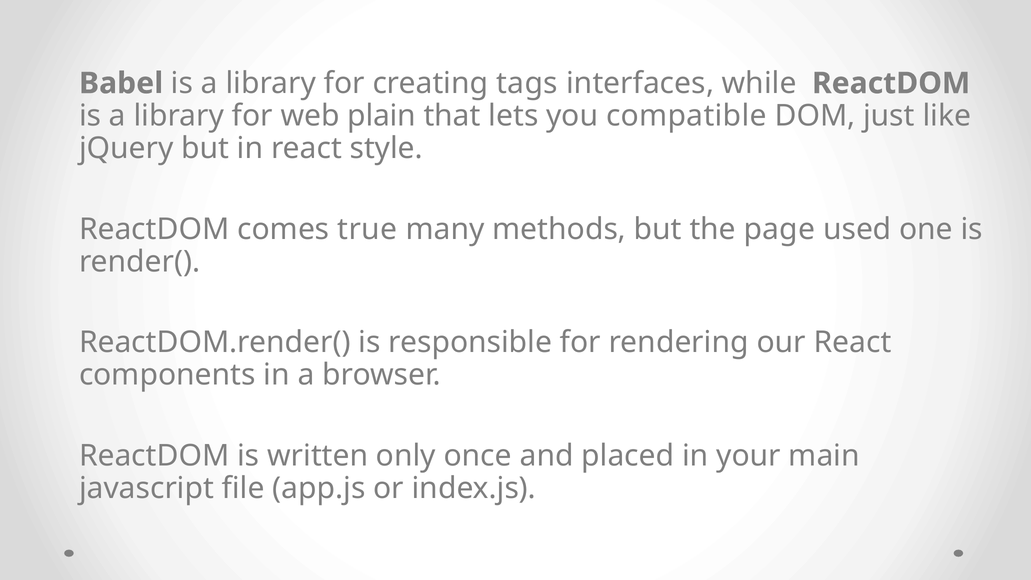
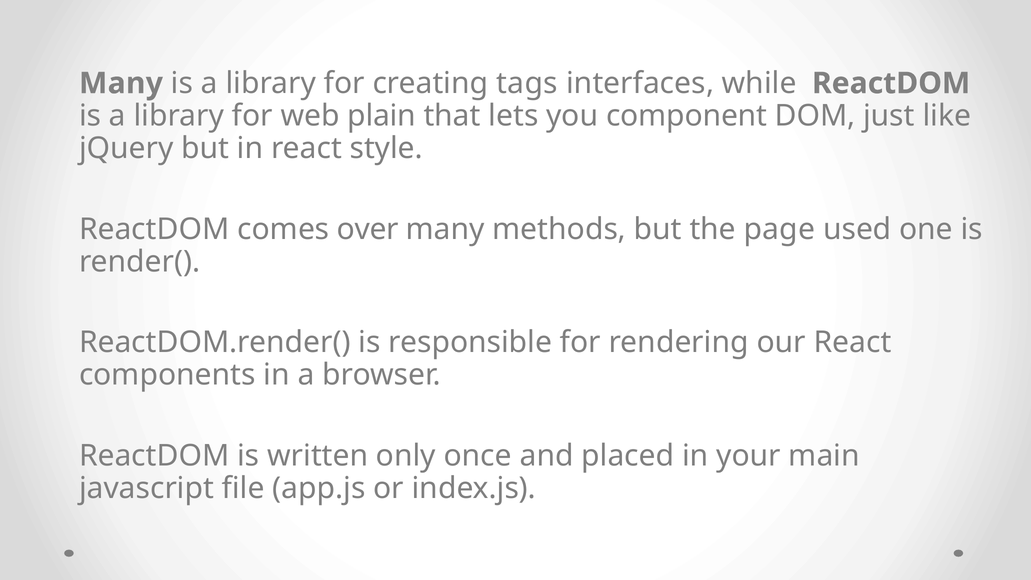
Babel: Babel -> Many (121, 83)
compatible: compatible -> component (687, 116)
true: true -> over (368, 229)
